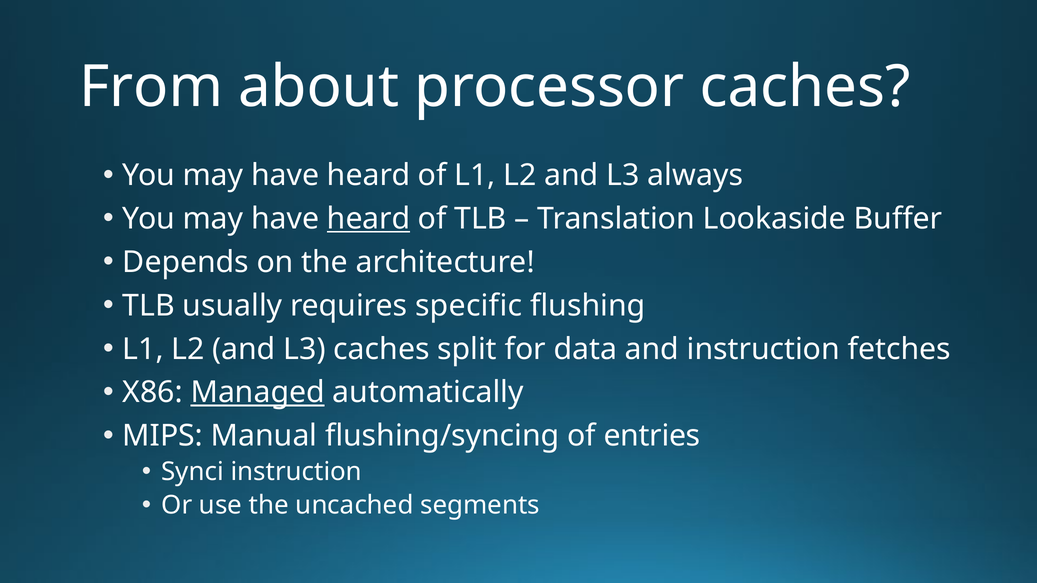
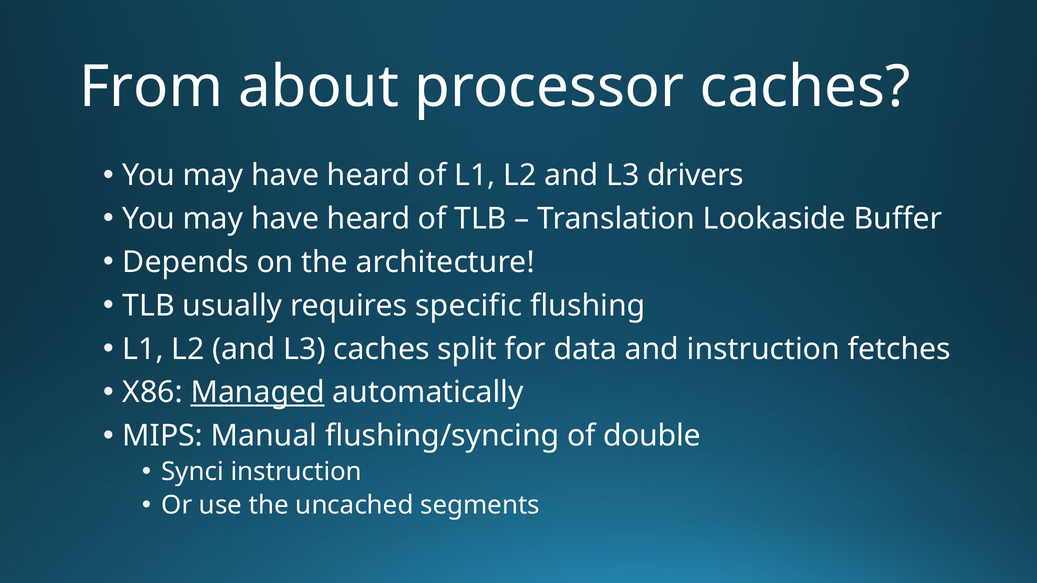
always: always -> drivers (695, 175)
heard underline: present -> none (369, 219)
entries: entries -> double (652, 436)
